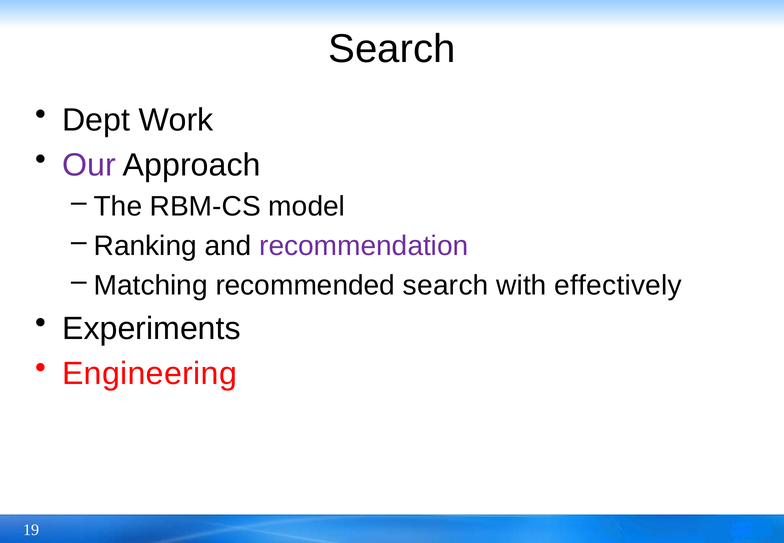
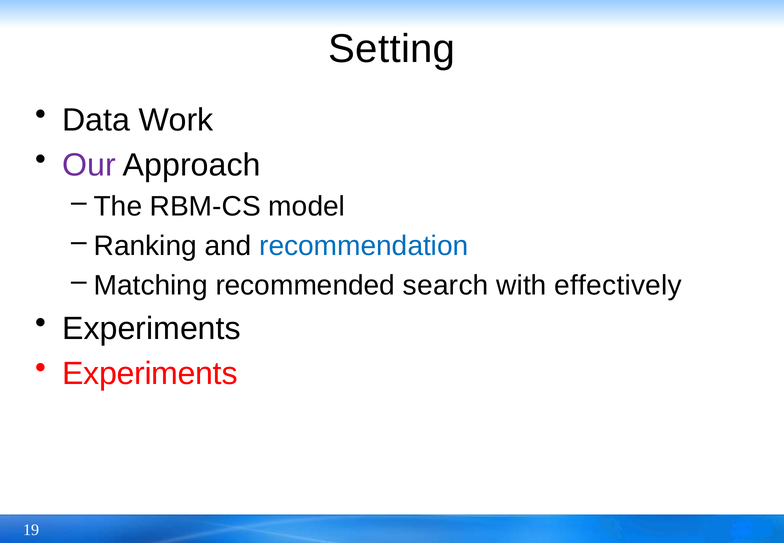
Search: Search -> Setting (392, 49)
Dept: Dept -> Data (96, 120)
recommendation colour: purple -> blue (364, 246)
Engineering: Engineering -> Experiments (150, 373)
